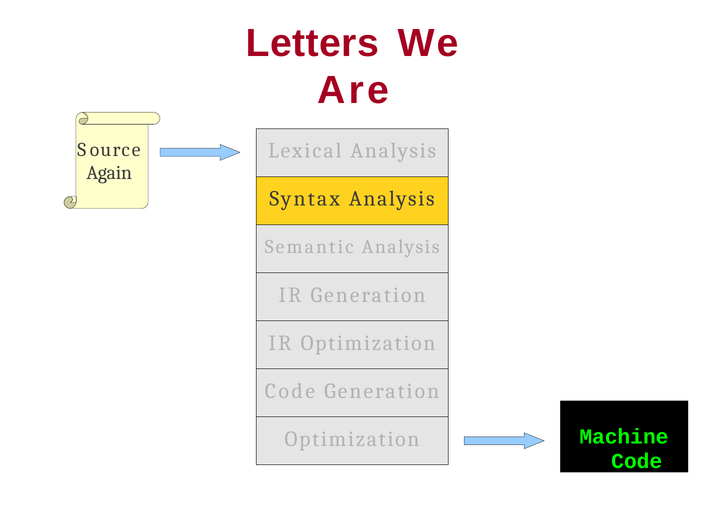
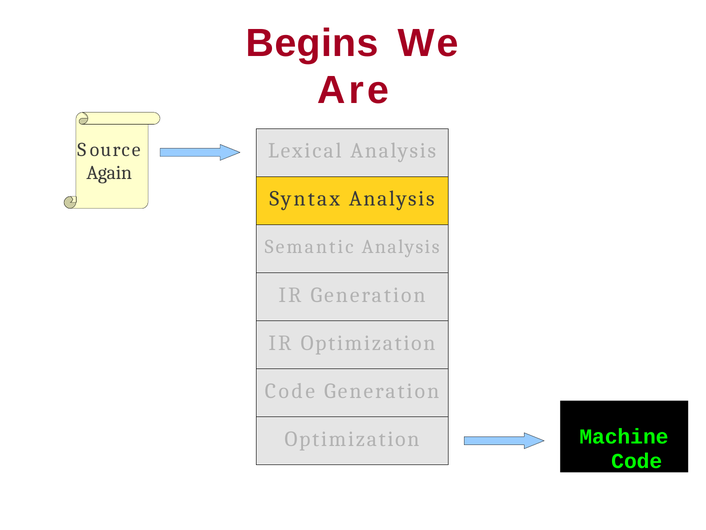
Letters: Letters -> Begins (312, 43)
